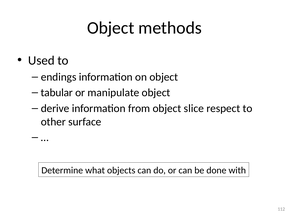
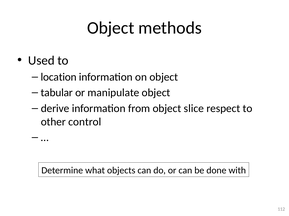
endings: endings -> location (59, 77)
surface: surface -> control (85, 122)
